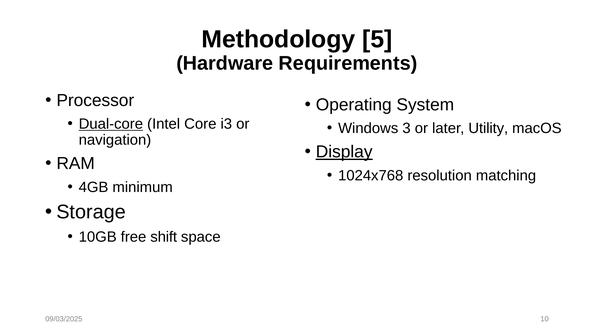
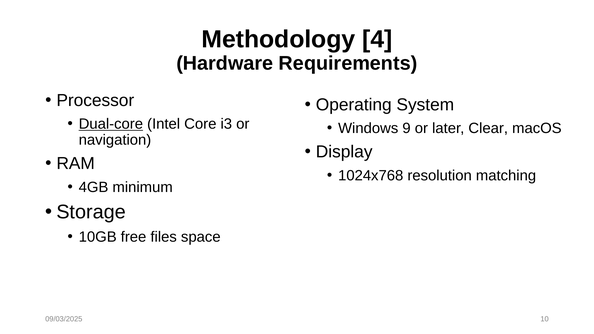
5: 5 -> 4 (377, 39)
3: 3 -> 9 (407, 128)
Utility: Utility -> Clear (488, 128)
Display underline: present -> none (344, 152)
shift: shift -> files (164, 237)
